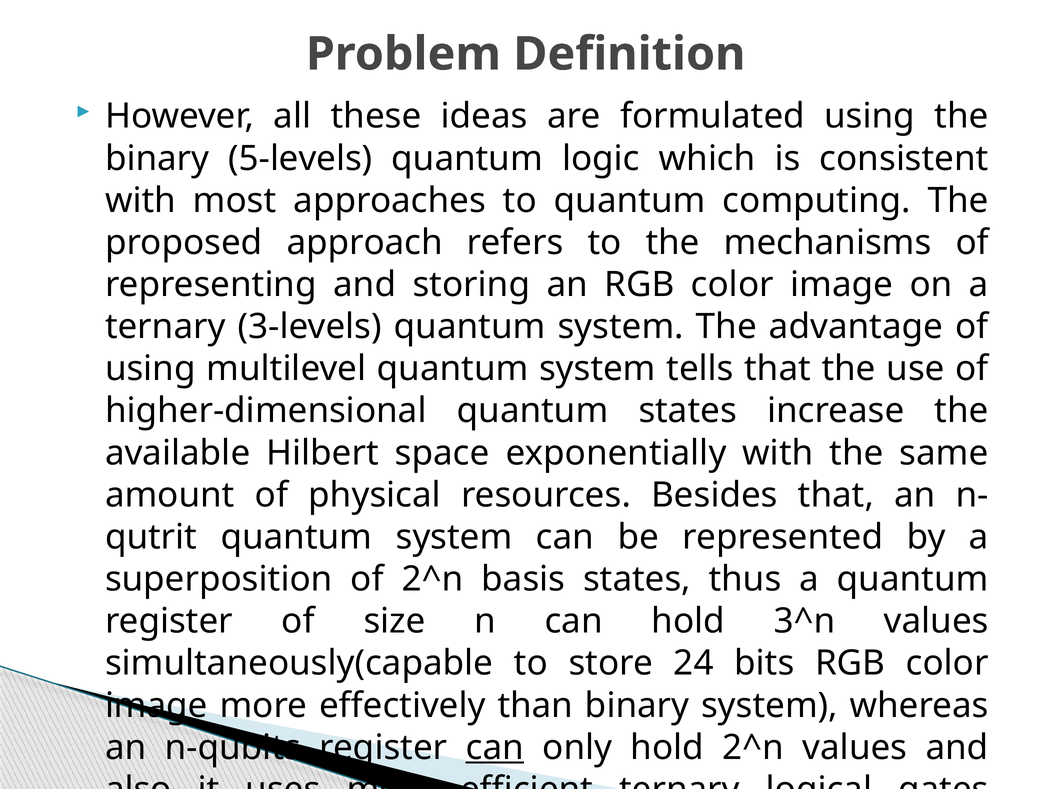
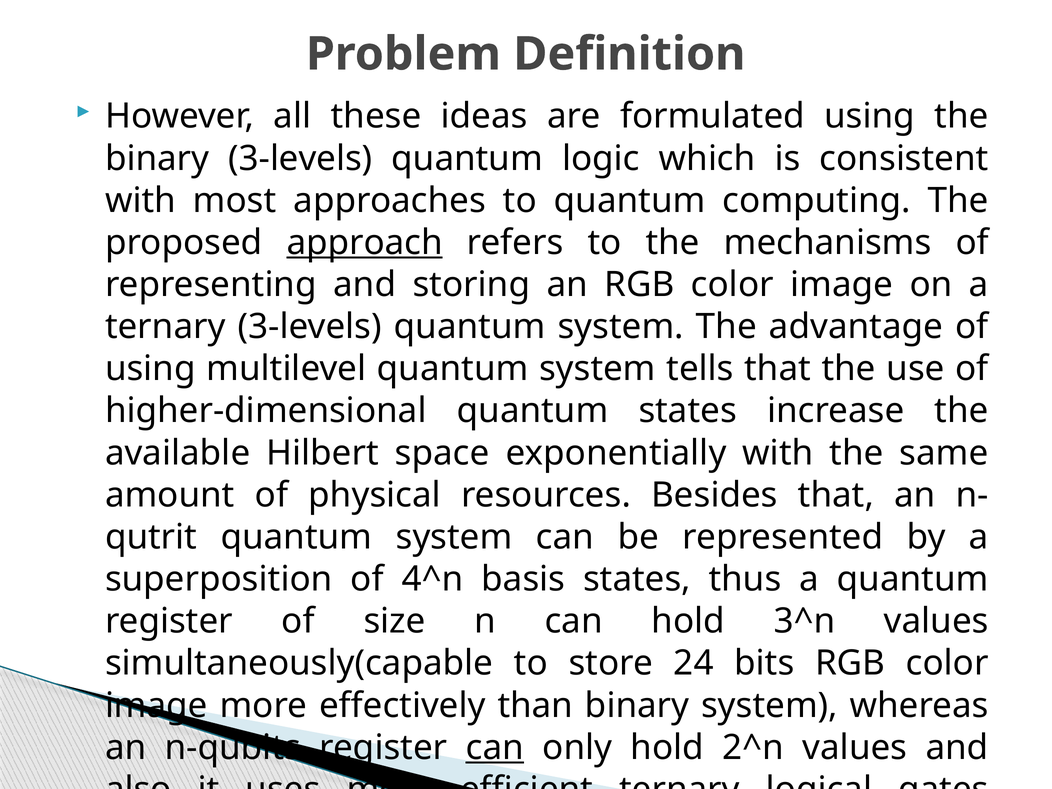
binary 5-levels: 5-levels -> 3-levels (300, 158)
approach underline: none -> present (365, 243)
of 2^n: 2^n -> 4^n (433, 579)
